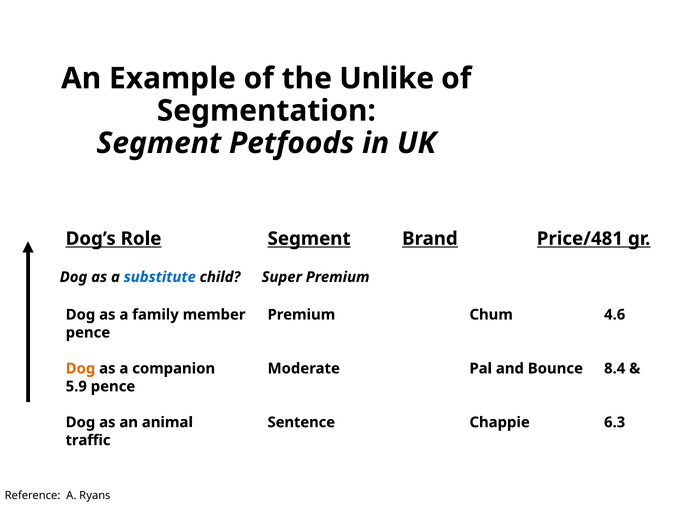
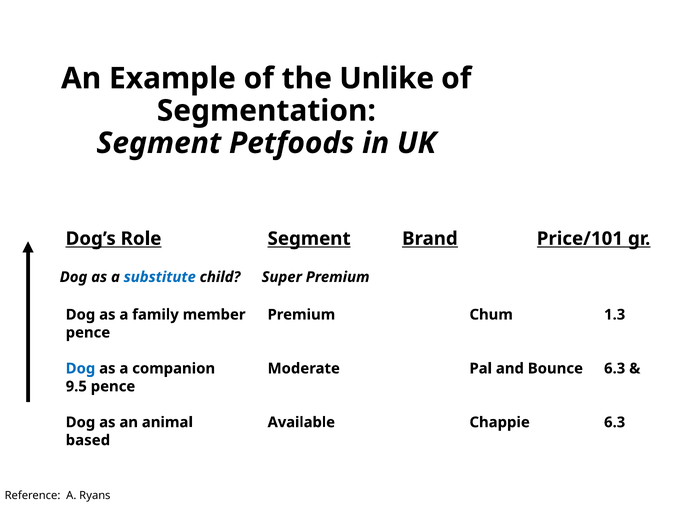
Price/481: Price/481 -> Price/101 (580, 238)
4.6: 4.6 -> 1.3 (615, 314)
Dog colour: orange -> blue (80, 368)
Bounce 8.4: 8.4 -> 6.3 (615, 368)
5.9: 5.9 -> 9.5 (76, 386)
Sentence: Sentence -> Available (301, 422)
traffic: traffic -> based (88, 440)
